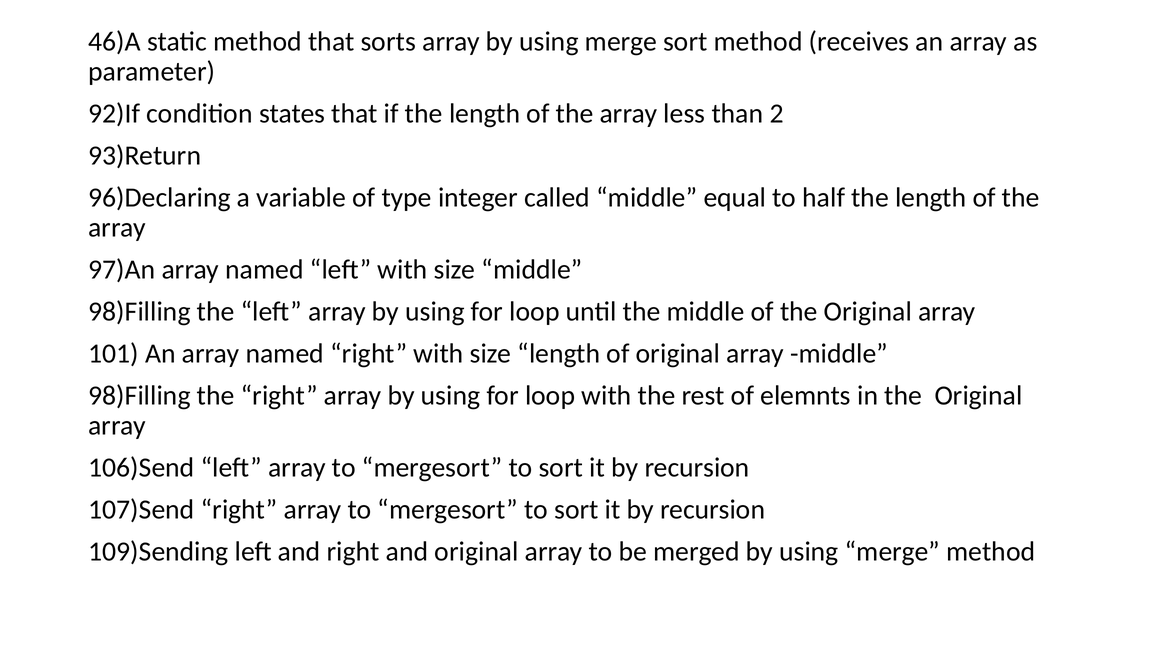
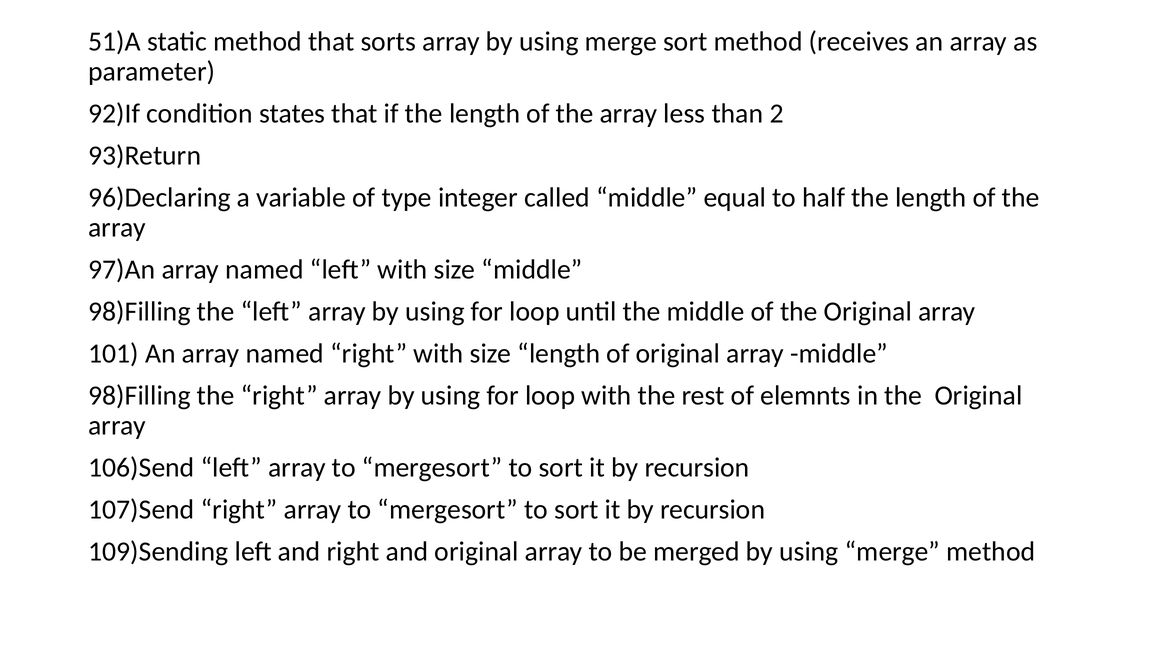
46)A: 46)A -> 51)A (115, 42)
